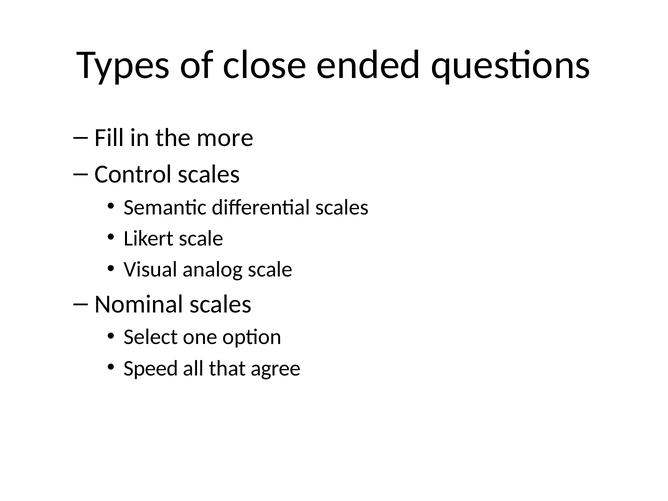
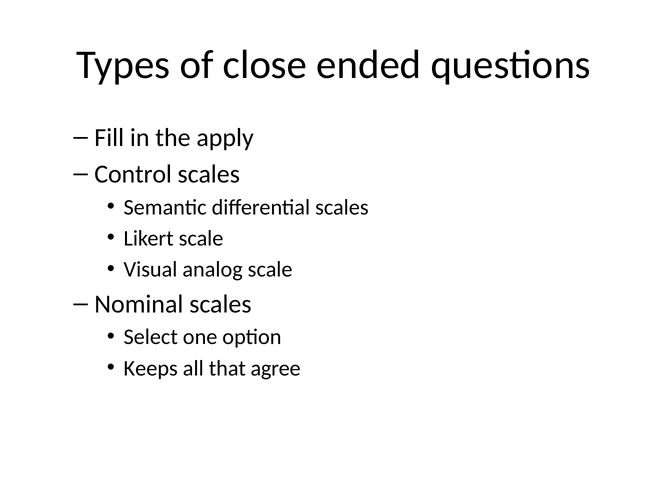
more: more -> apply (225, 138)
Speed: Speed -> Keeps (151, 368)
